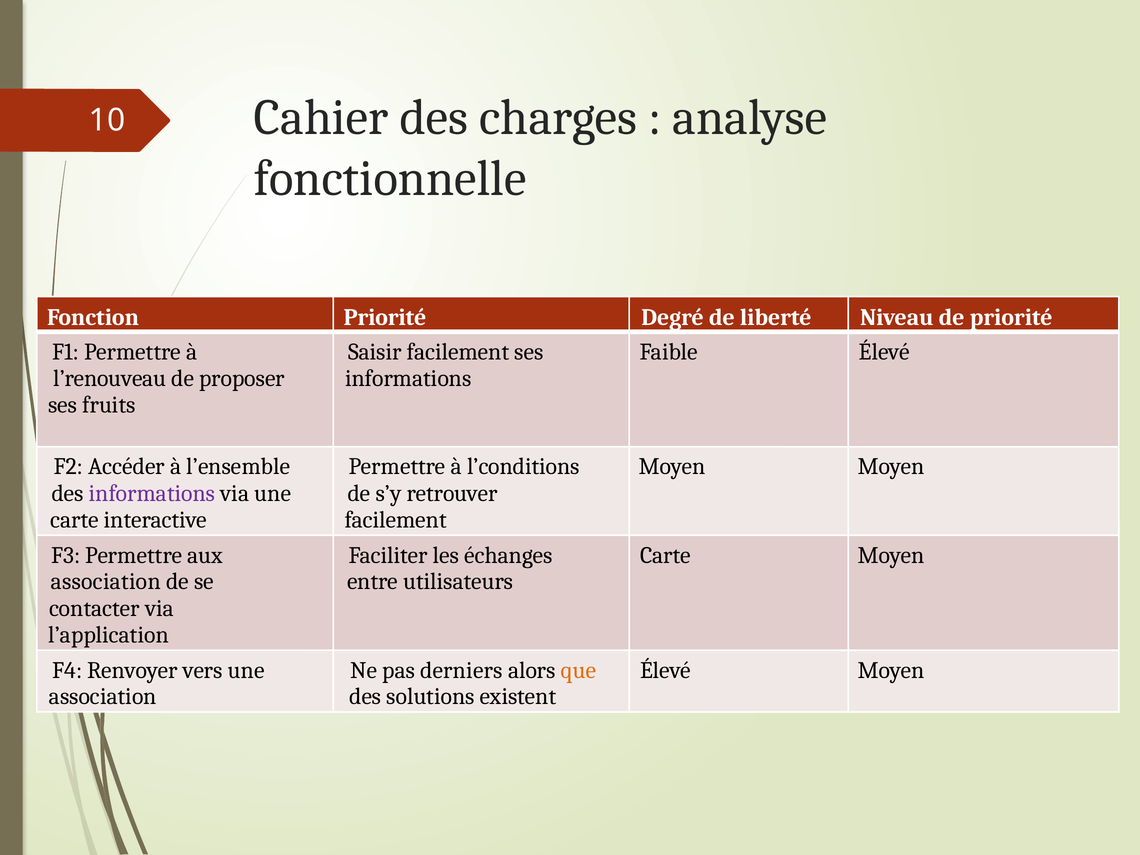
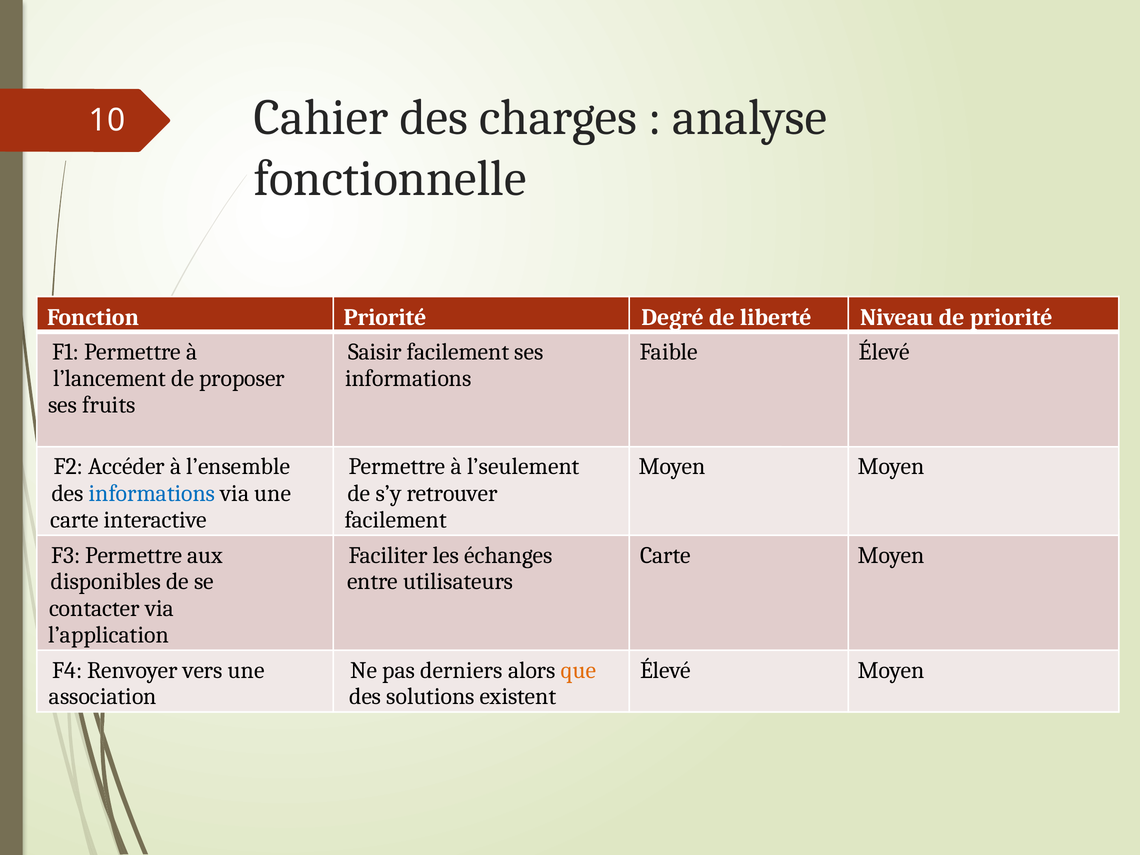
l’renouveau: l’renouveau -> l’lancement (110, 379)
l’conditions: l’conditions -> l’seulement (523, 467)
informations colour: purple -> blue (152, 494)
association: association -> disponibles (106, 582)
